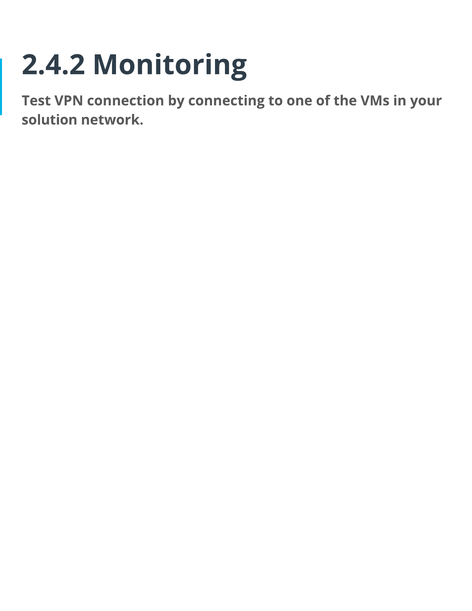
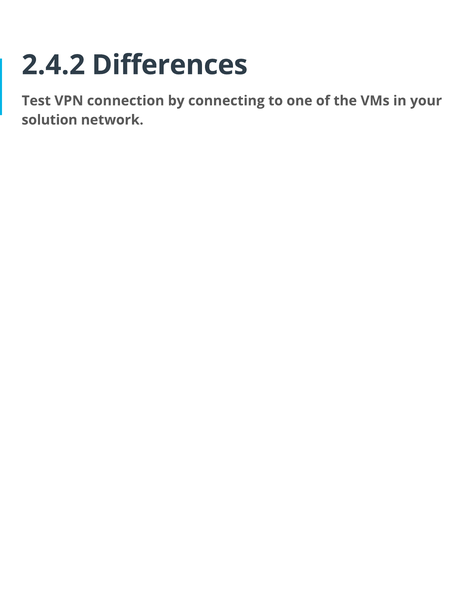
Monitoring: Monitoring -> Differences (170, 65)
